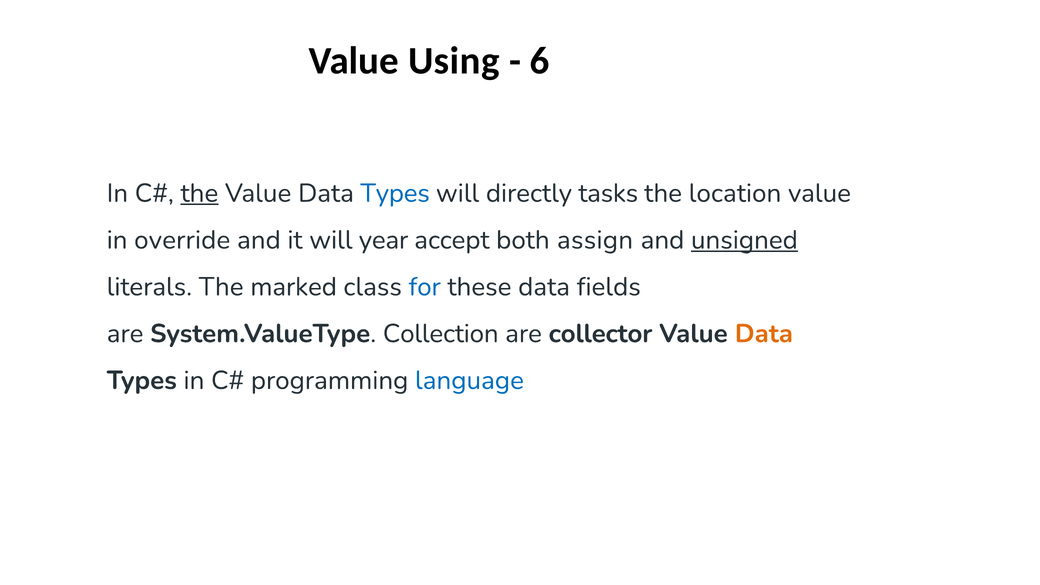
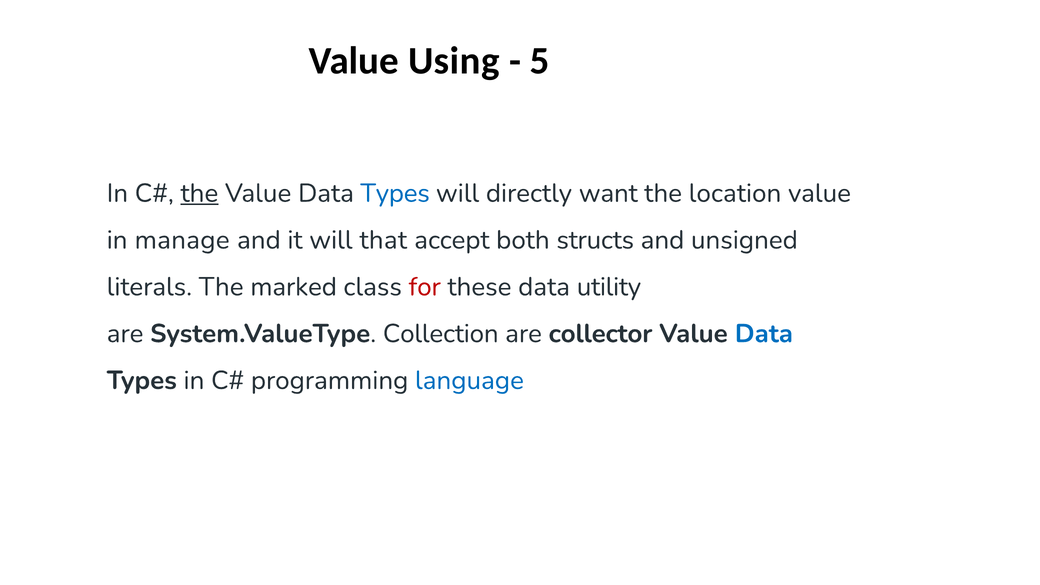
6: 6 -> 5 (540, 61)
tasks: tasks -> want (608, 193)
override: override -> manage (182, 240)
year: year -> that (383, 240)
assign: assign -> structs (595, 240)
unsigned underline: present -> none (744, 240)
for colour: blue -> red (425, 287)
fields: fields -> utility (609, 287)
Data colour: orange -> blue (764, 334)
